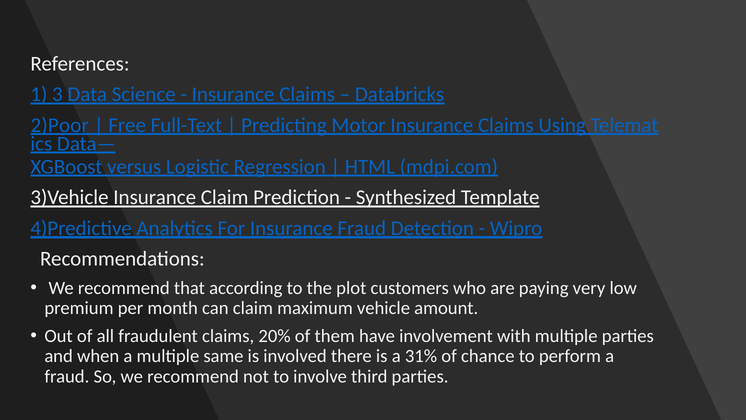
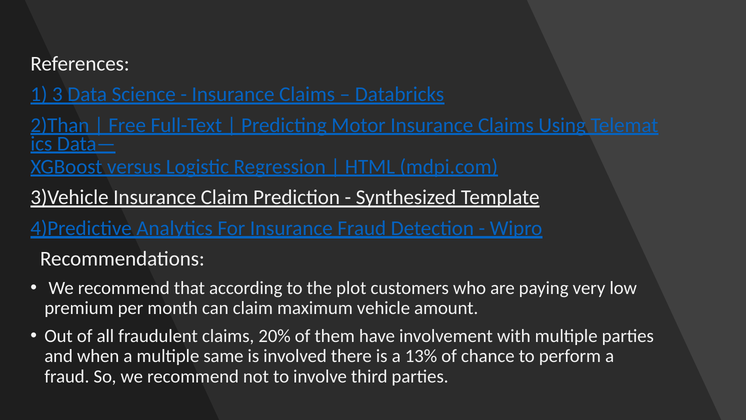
2)Poor: 2)Poor -> 2)Than (60, 125)
31%: 31% -> 13% (421, 356)
